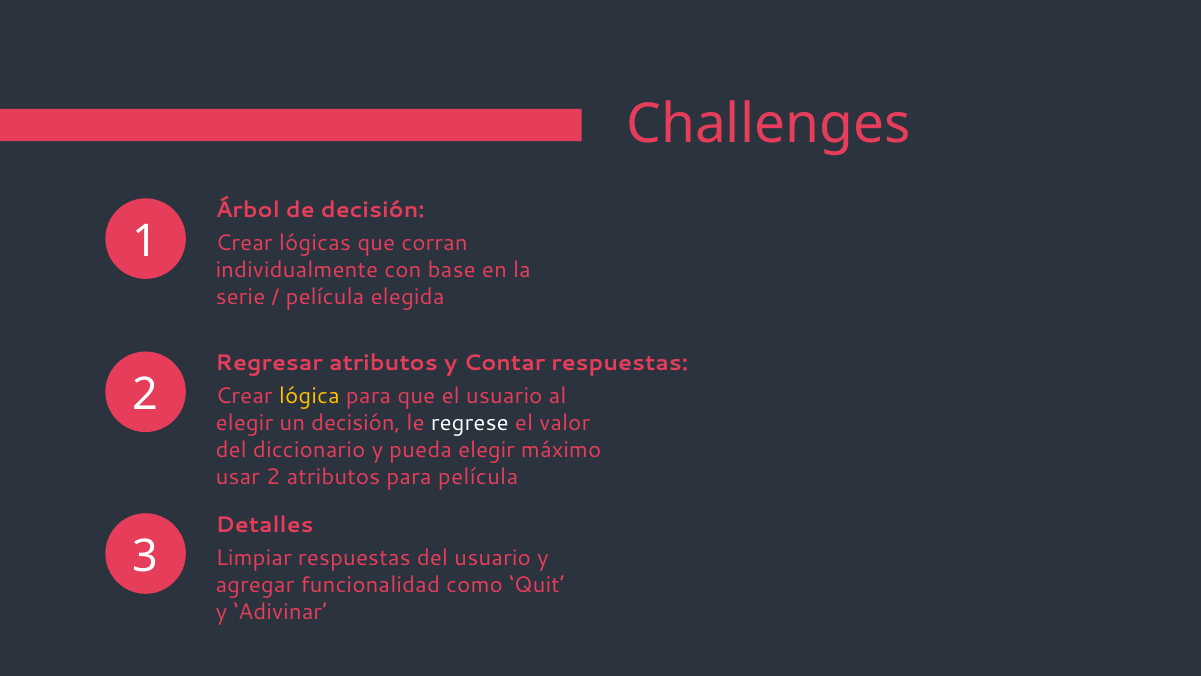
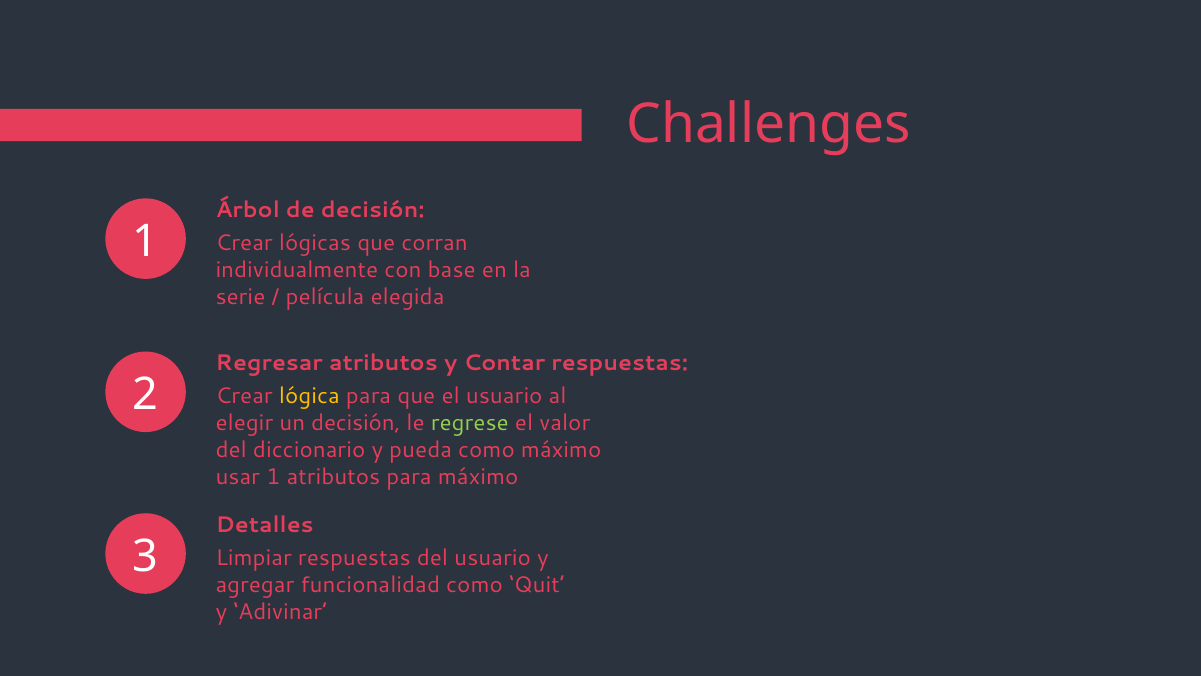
regrese colour: white -> light green (470, 423)
pueda elegir: elegir -> como (487, 450)
usar 2: 2 -> 1 (273, 477)
para película: película -> máximo (478, 477)
